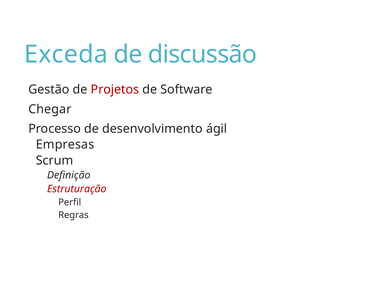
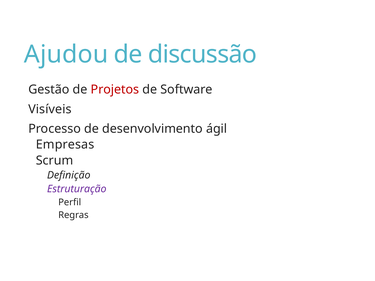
Exceda: Exceda -> Ajudou (66, 54)
Chegar: Chegar -> Visíveis (50, 109)
Estruturação colour: red -> purple (77, 189)
